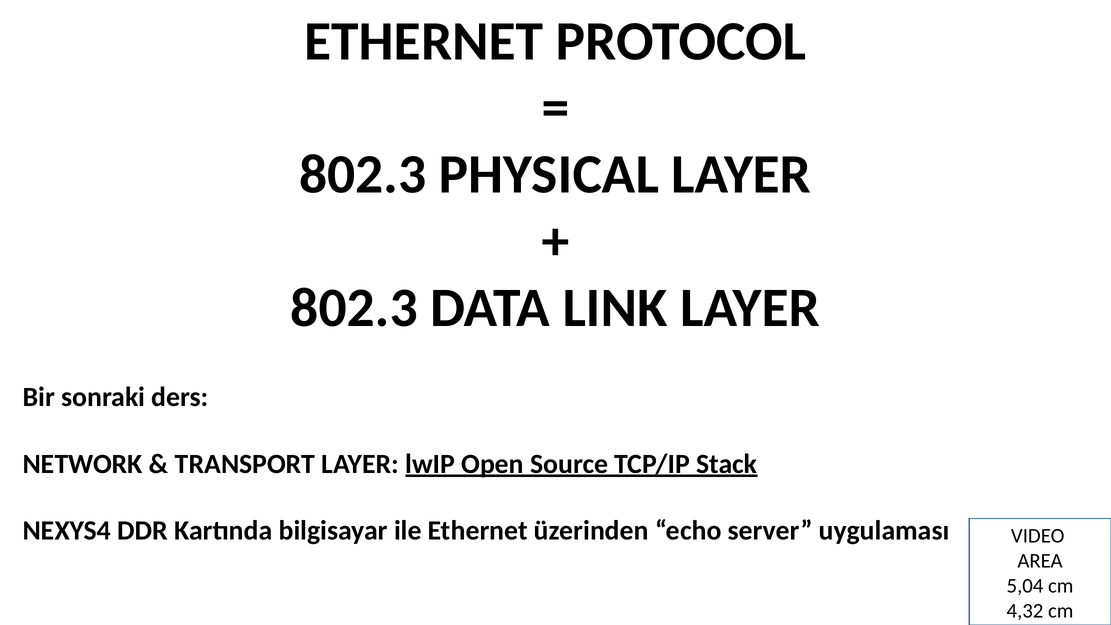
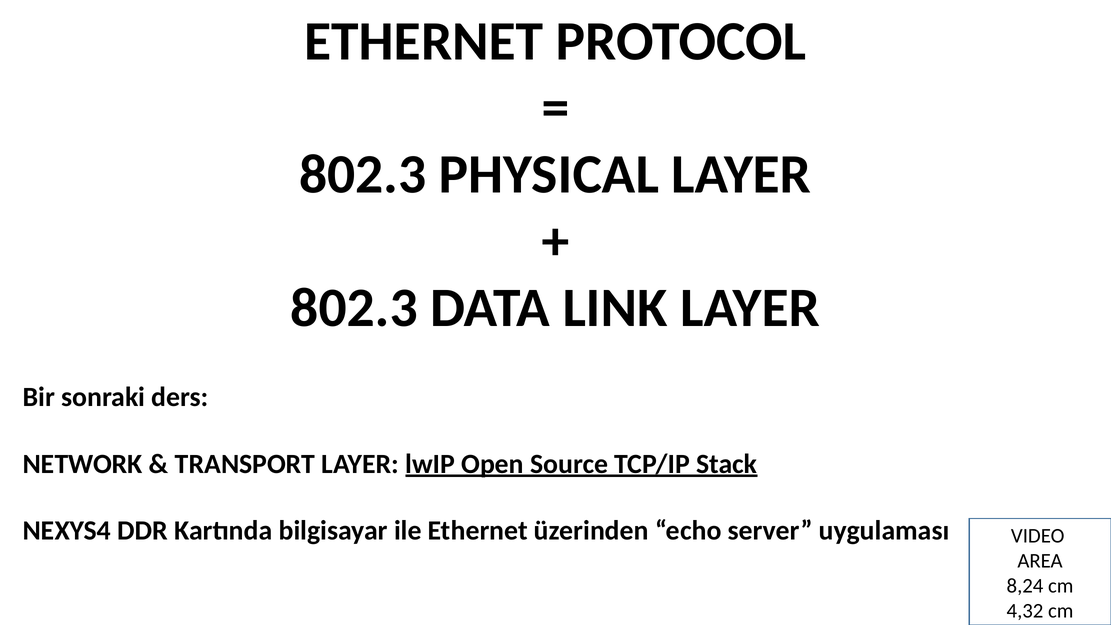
5,04: 5,04 -> 8,24 (1025, 586)
